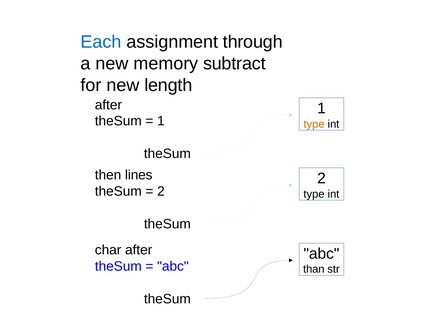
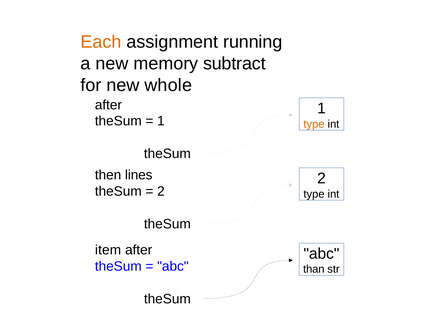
Each colour: blue -> orange (101, 42)
through: through -> running (253, 42)
length: length -> whole (168, 85)
char: char -> item (108, 251)
